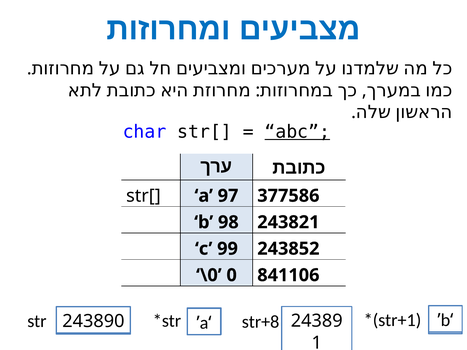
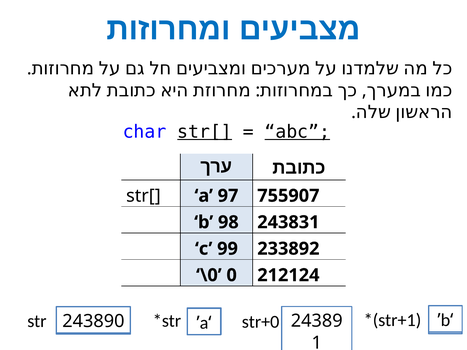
str[ underline: none -> present (205, 132)
377586: 377586 -> 755907 (288, 196)
243821: 243821 -> 243831 (288, 222)
243852: 243852 -> 233892 (288, 249)
841106: 841106 -> 212124 (288, 275)
str+8: str+8 -> str+0 (261, 322)
